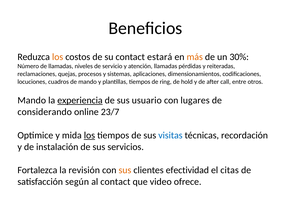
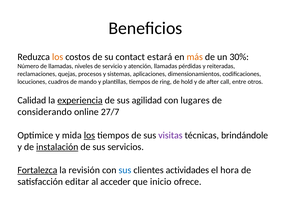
Mando: Mando -> Calidad (32, 100)
usuario: usuario -> agilidad (147, 100)
23/7: 23/7 -> 27/7 (110, 112)
visitas colour: blue -> purple (170, 135)
recordación: recordación -> brindándole (245, 135)
instalación underline: none -> present (57, 147)
Fortalezca underline: none -> present (37, 170)
sus colour: orange -> blue (125, 170)
efectividad: efectividad -> actividades (187, 170)
citas: citas -> hora (230, 170)
según: según -> editar (77, 182)
al contact: contact -> acceder (115, 182)
video: video -> inicio (161, 182)
